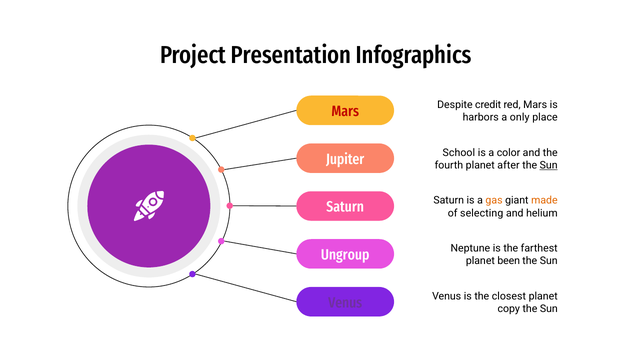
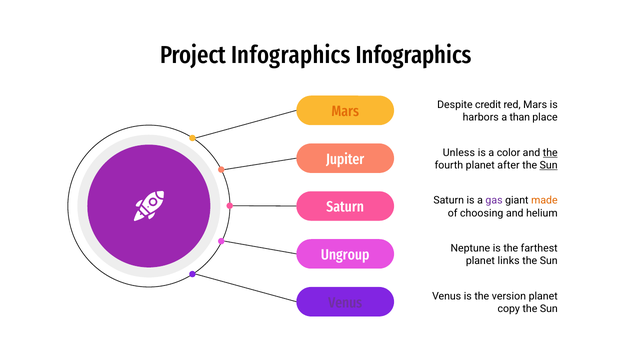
Project Presentation: Presentation -> Infographics (291, 55)
Mars colour: red -> orange (345, 112)
only: only -> than (520, 118)
School: School -> Unless (459, 153)
the underline: none -> present (550, 153)
gas colour: orange -> purple (494, 201)
selecting: selecting -> choosing (482, 213)
been: been -> links (509, 261)
closest: closest -> version (509, 297)
